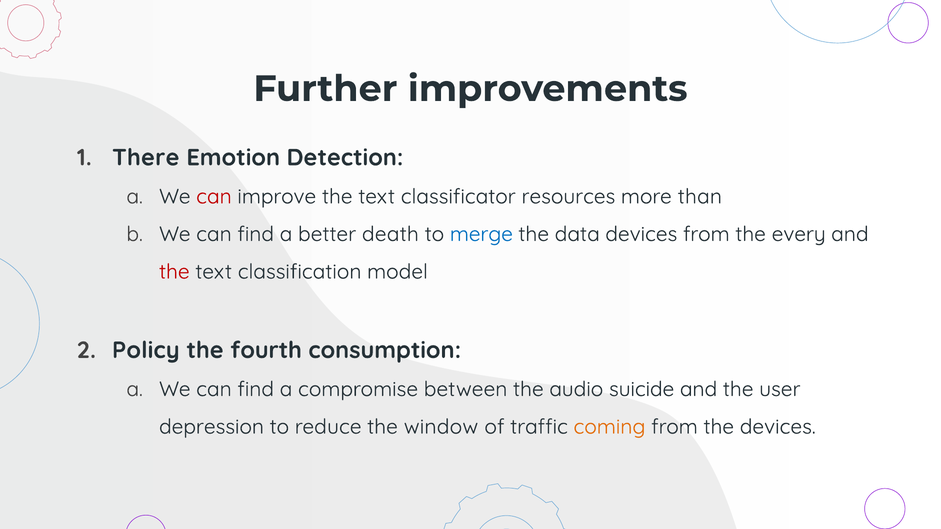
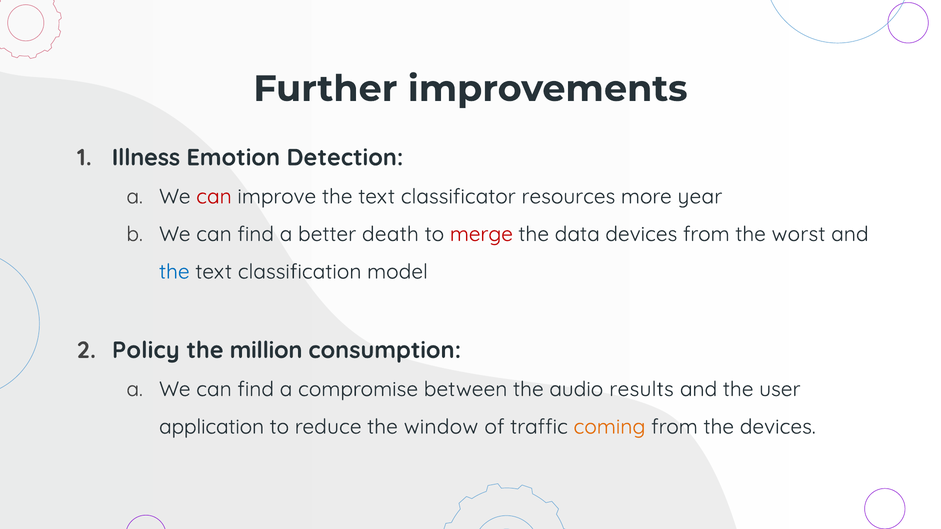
There: There -> Illness (146, 158)
than: than -> year (700, 197)
merge colour: blue -> red (481, 234)
every: every -> worst (799, 234)
the colour: red -> blue (174, 272)
fourth: fourth -> million (266, 350)
suicide: suicide -> results (641, 389)
depression: depression -> application (212, 427)
